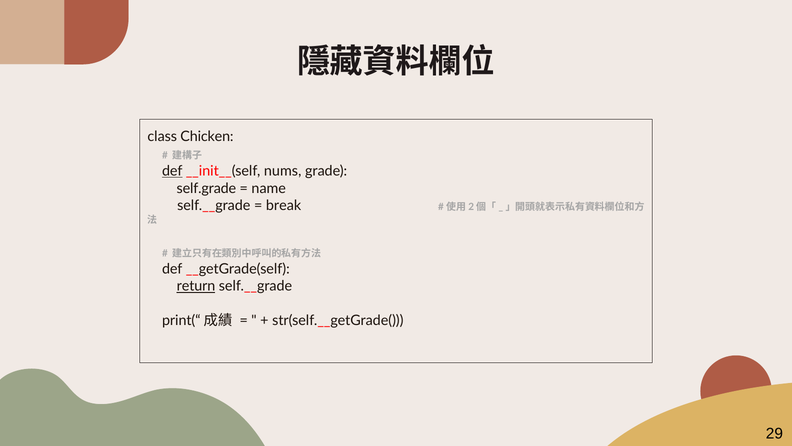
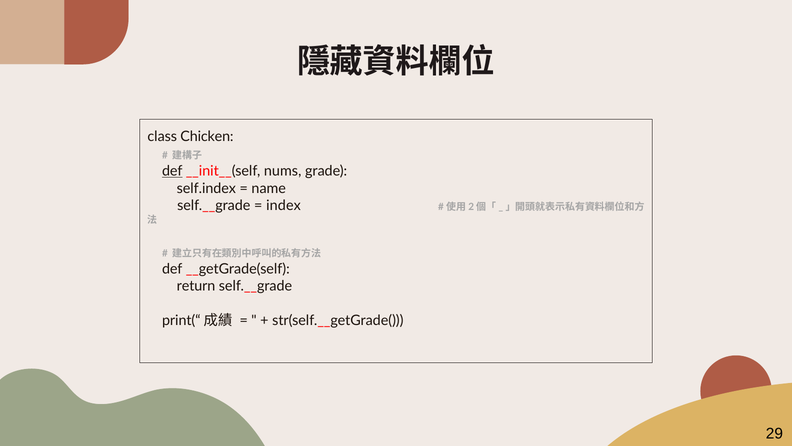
self.grade: self.grade -> self.index (206, 188)
break: break -> index (283, 205)
return underline: present -> none (196, 286)
